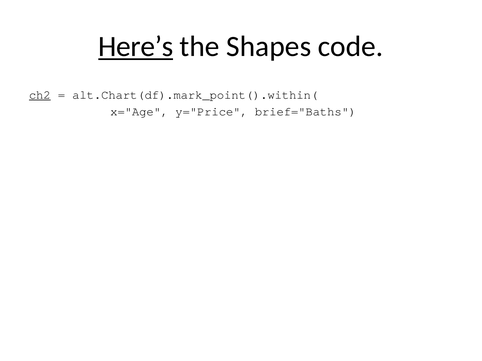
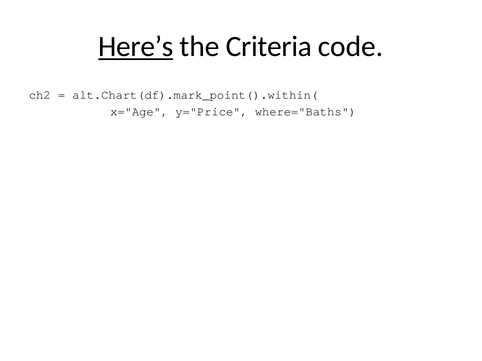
Shapes: Shapes -> Criteria (269, 47)
ch2 underline: present -> none (40, 95)
brief="Baths: brief="Baths -> where="Baths (306, 112)
